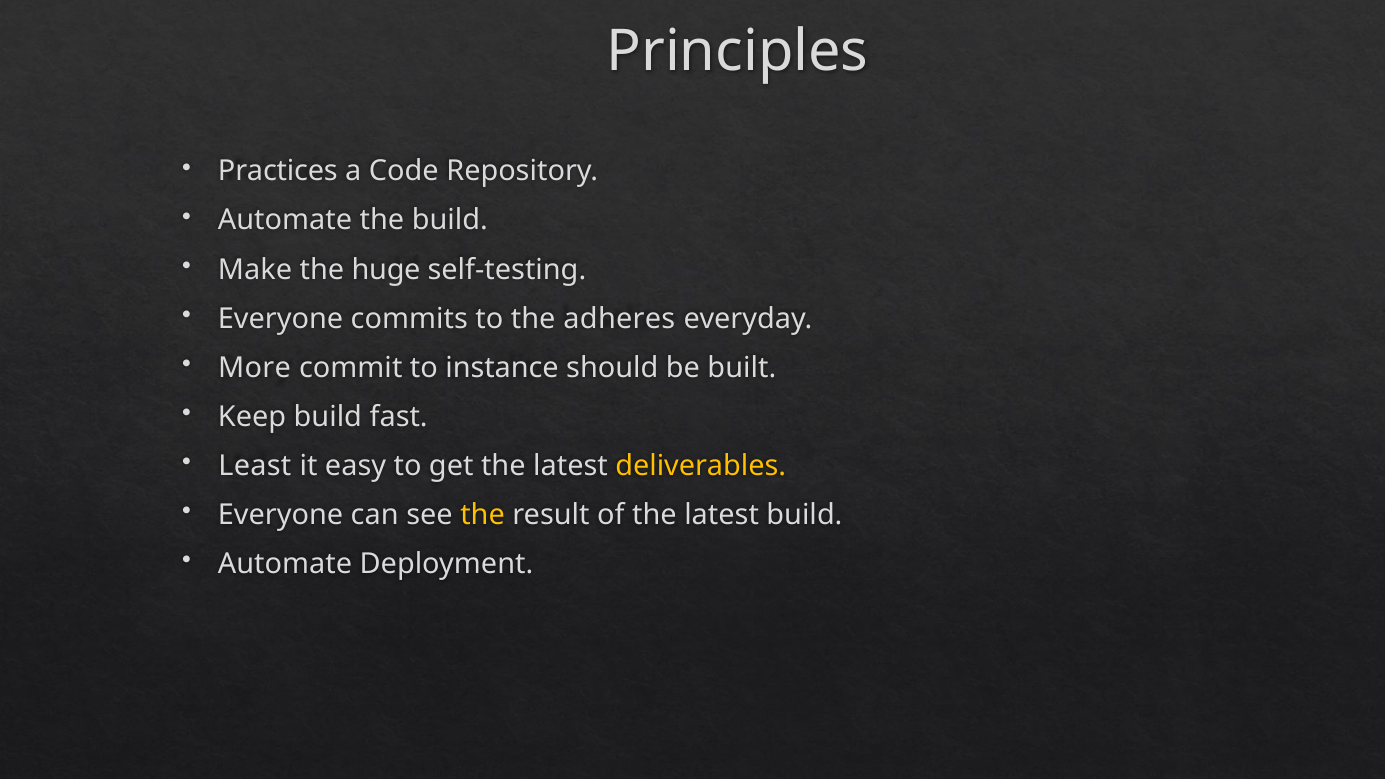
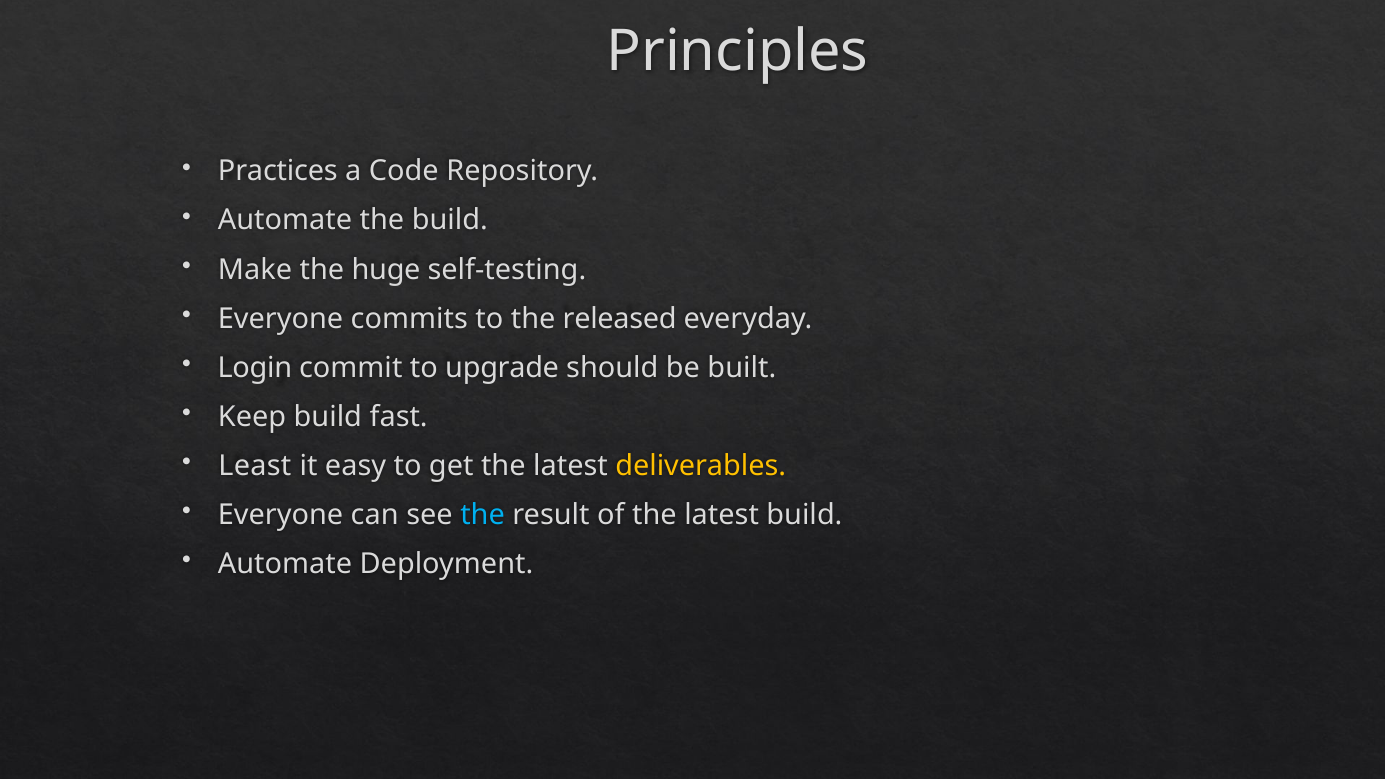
adheres: adheres -> released (620, 319)
More: More -> Login (255, 368)
instance: instance -> upgrade (502, 368)
the colour: yellow -> light blue (483, 515)
